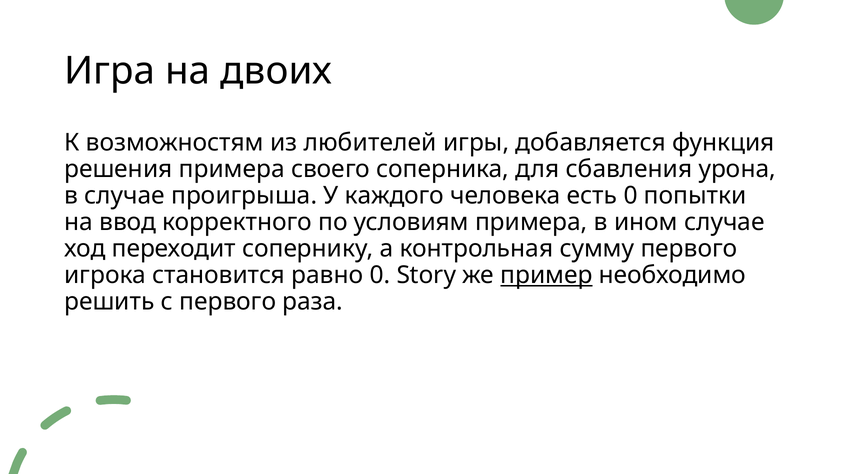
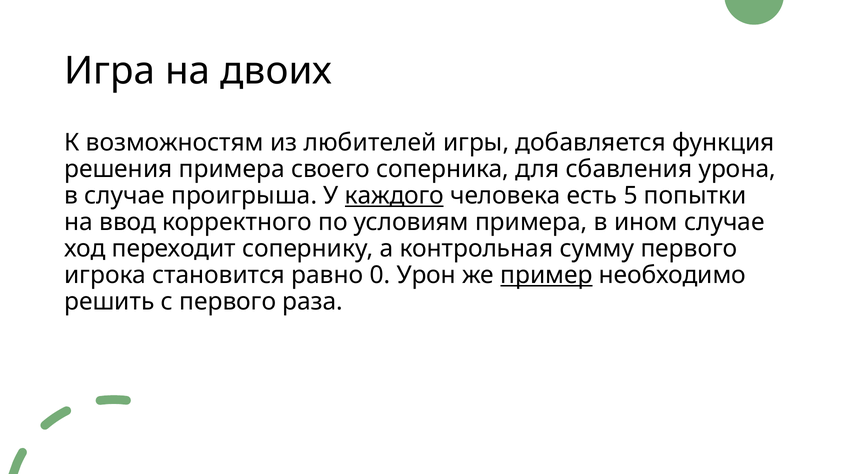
каждого underline: none -> present (394, 195)
есть 0: 0 -> 5 (631, 195)
Story: Story -> Урон (426, 275)
